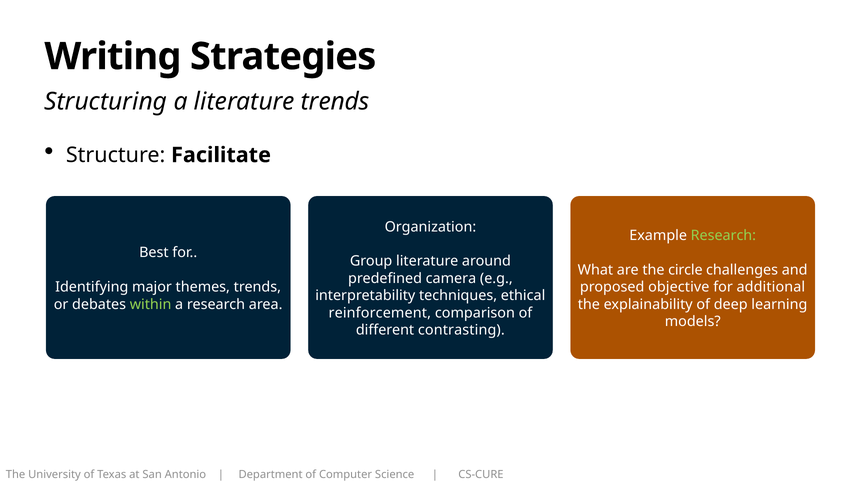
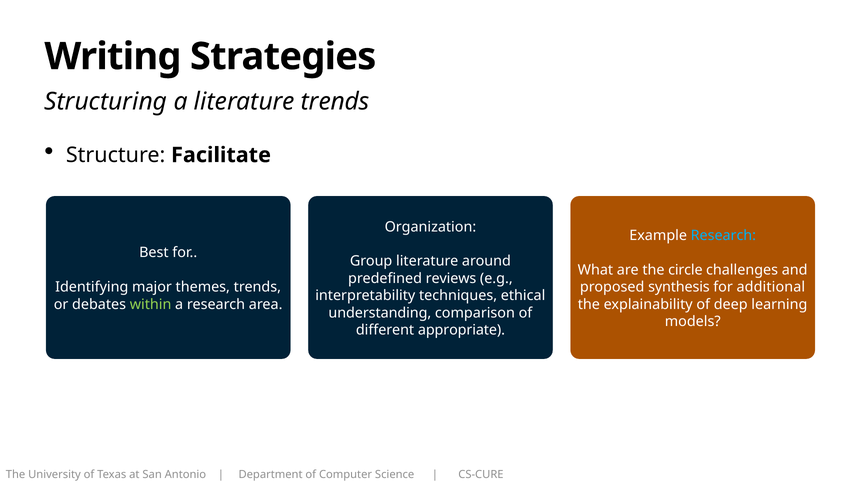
Research colour: light green -> light blue (723, 236)
camera: camera -> reviews (451, 279)
objective: objective -> synthesis (679, 287)
reinforcement: reinforcement -> understanding (380, 313)
contrasting: contrasting -> appropriate (461, 330)
